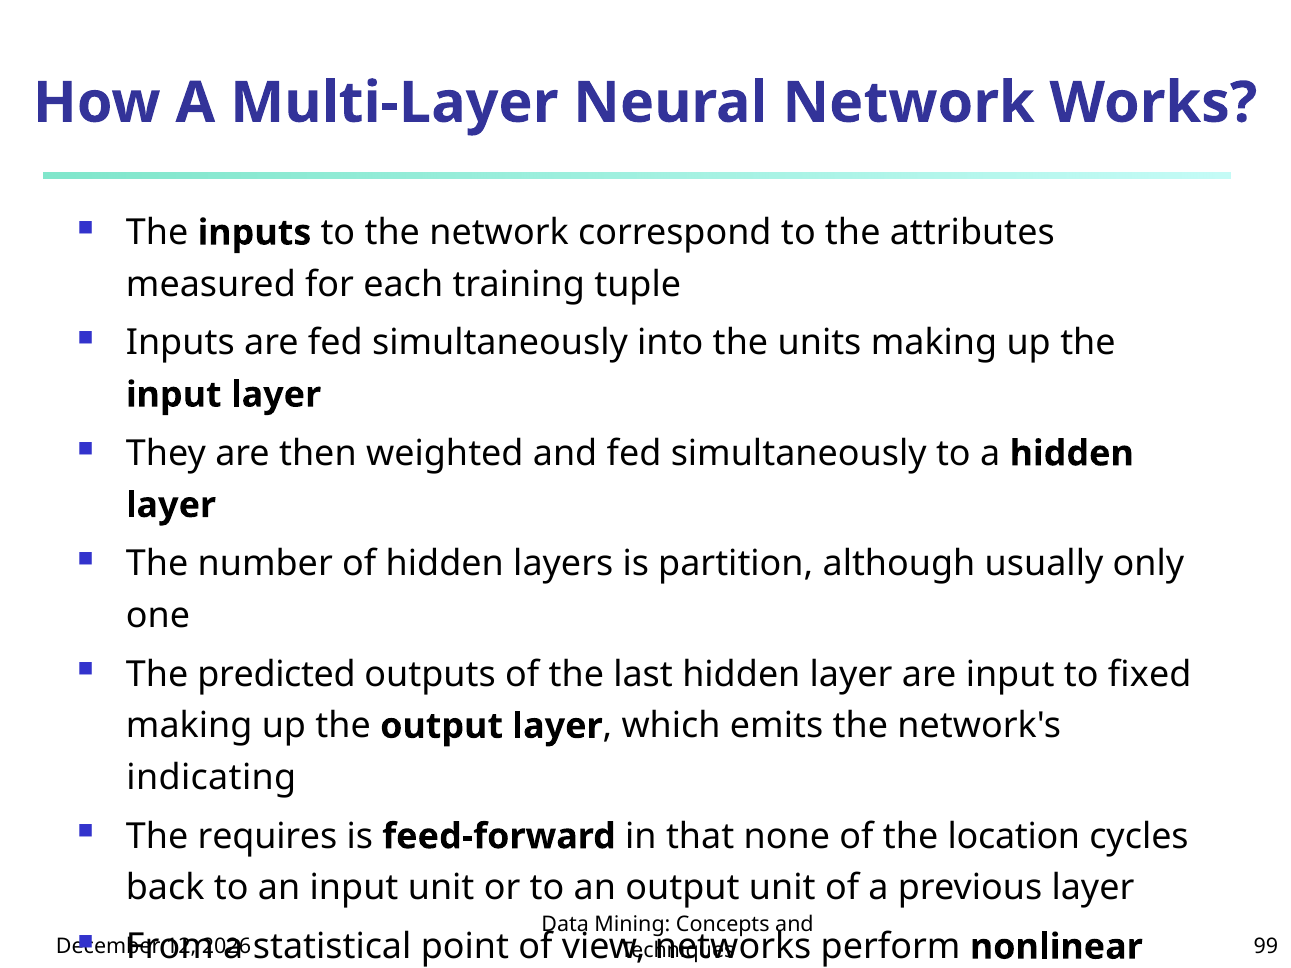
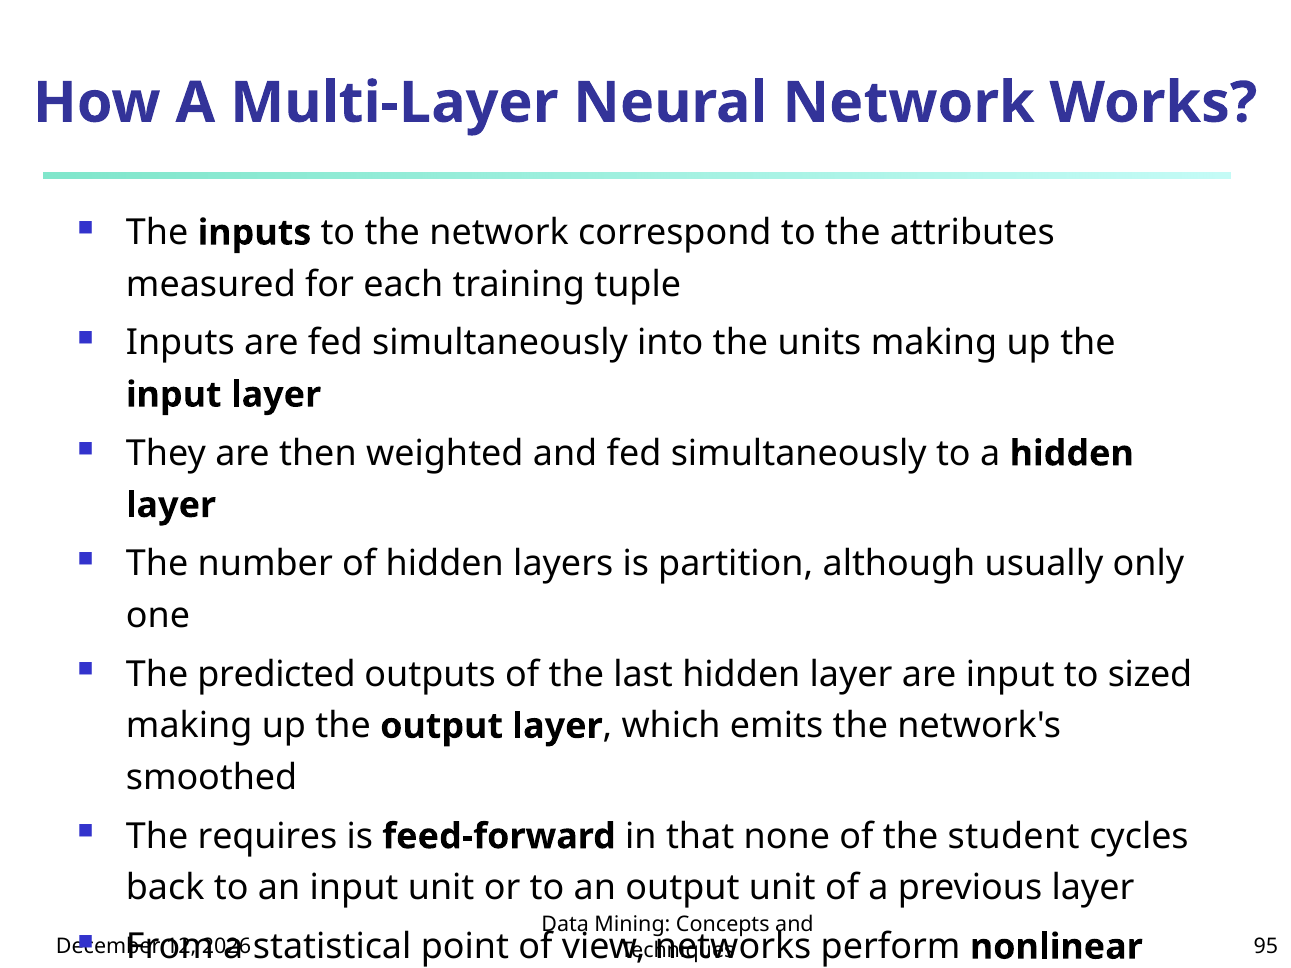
fixed: fixed -> sized (1150, 675)
indicating: indicating -> smoothed (212, 778)
location: location -> student (1014, 837)
99: 99 -> 95 (1266, 947)
